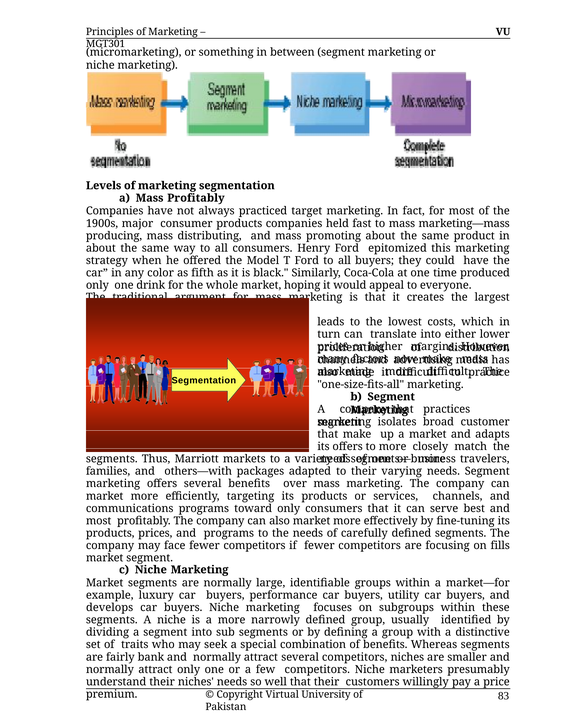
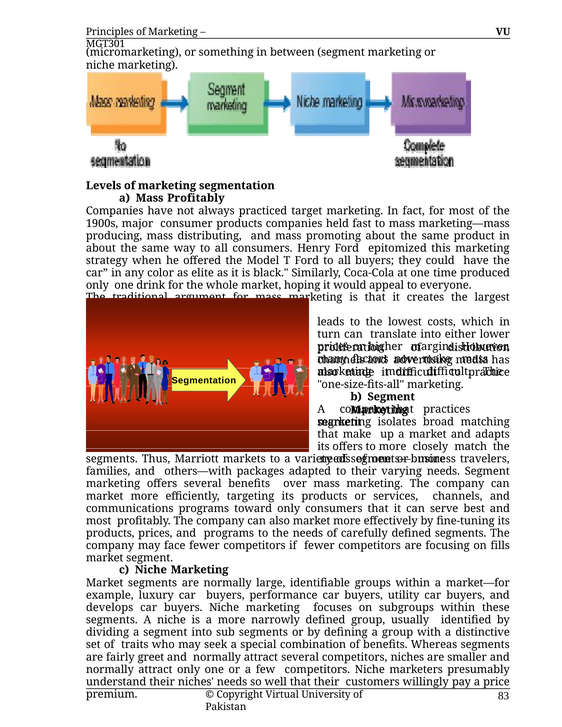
fifth: fifth -> elite (203, 273)
customer: customer -> matching (485, 422)
bank: bank -> greet (151, 657)
